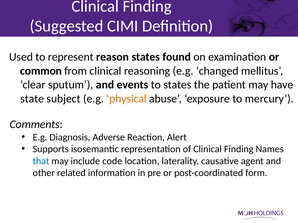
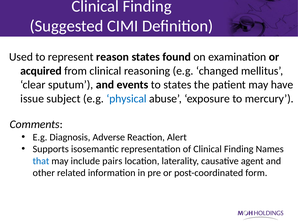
common: common -> acquired (41, 71)
state: state -> issue (32, 99)
physical colour: orange -> blue (127, 99)
code: code -> pairs (112, 161)
